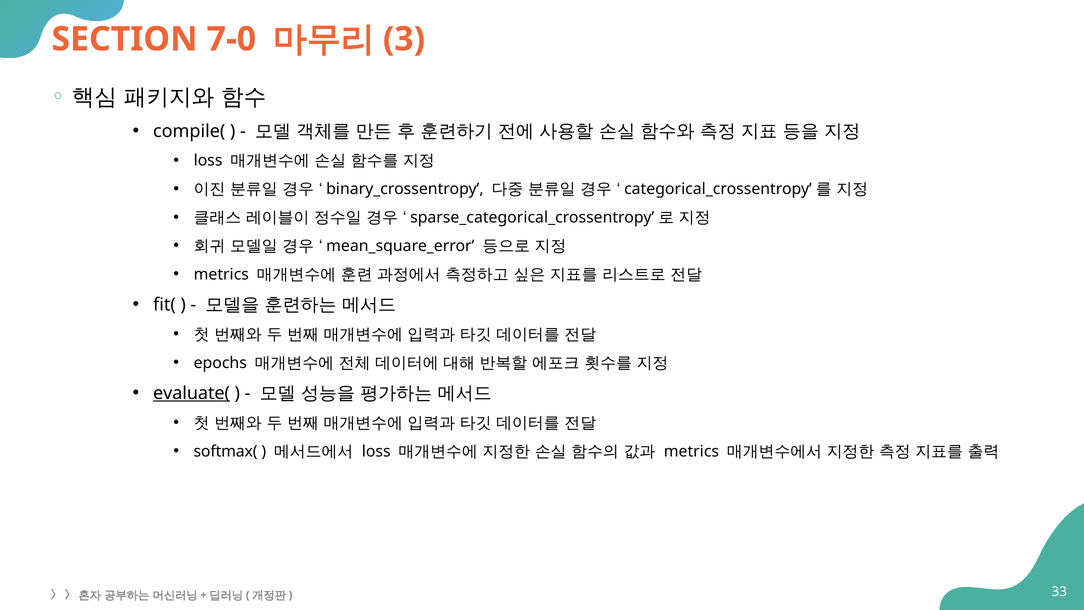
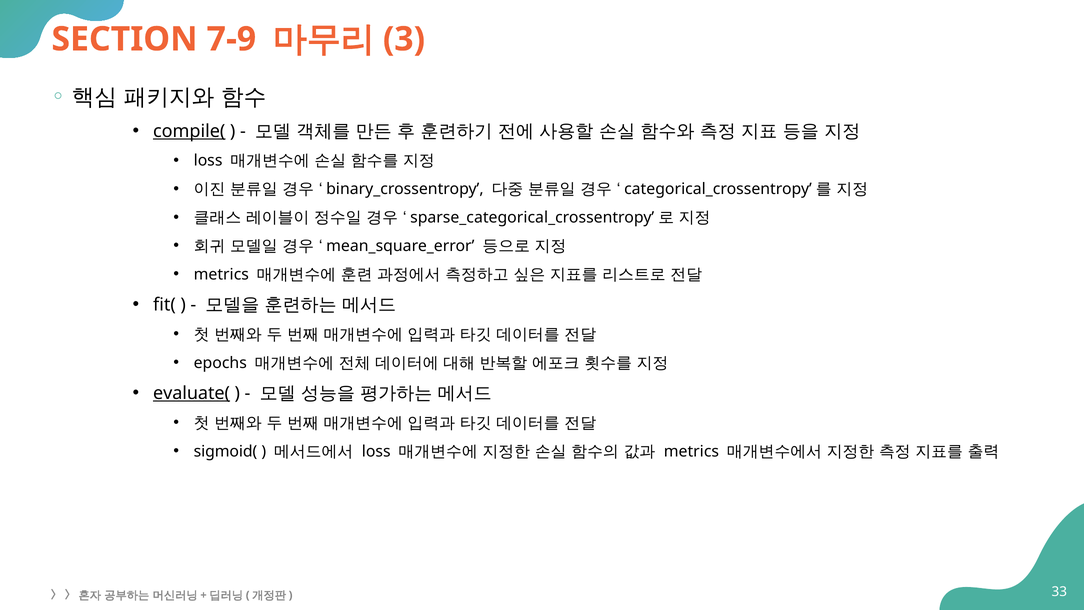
7-0: 7-0 -> 7-9 (231, 39)
compile( underline: none -> present (189, 131)
softmax(: softmax( -> sigmoid( (226, 451)
